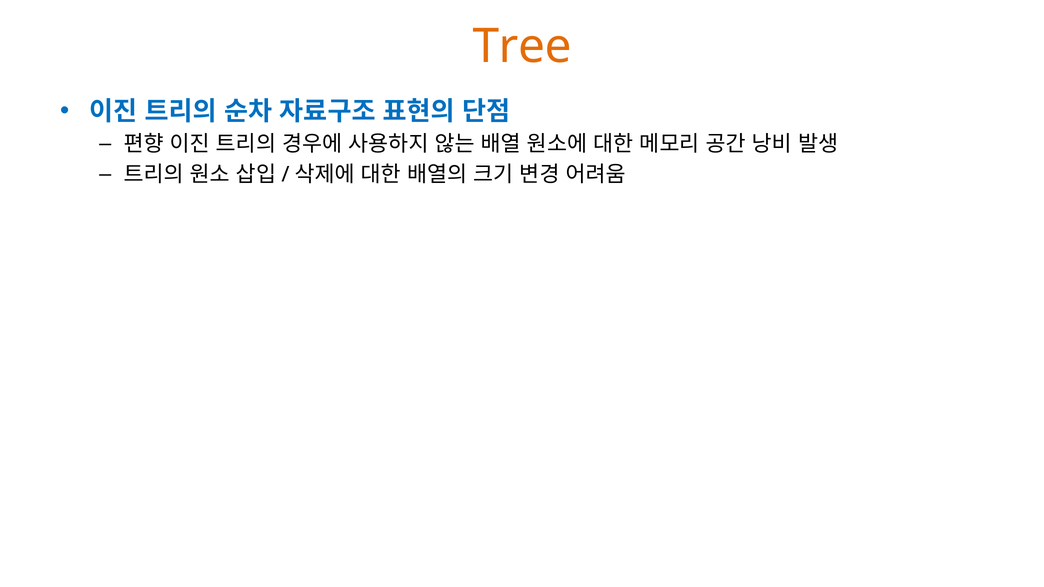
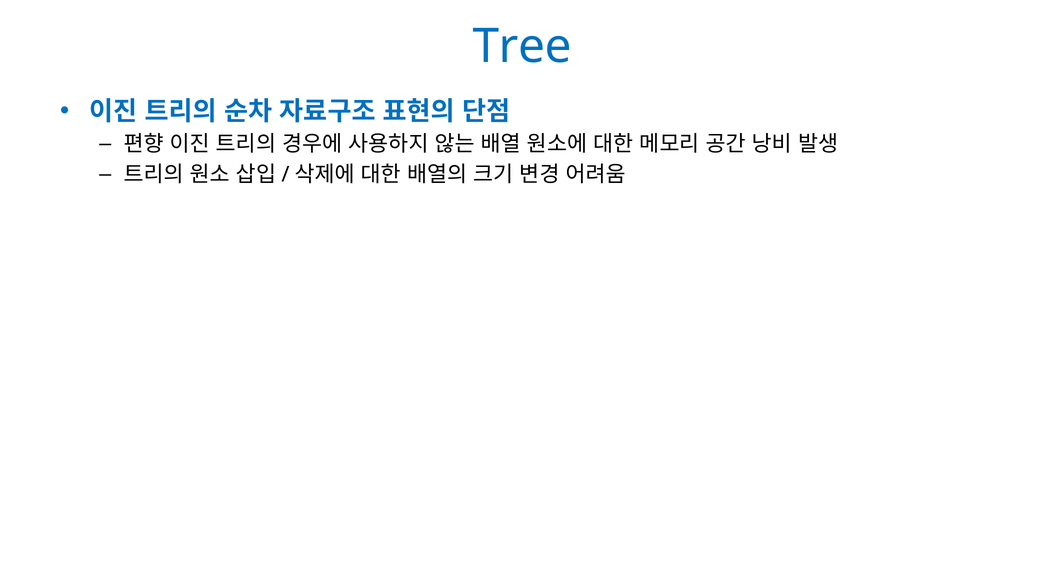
Tree colour: orange -> blue (522, 47)
